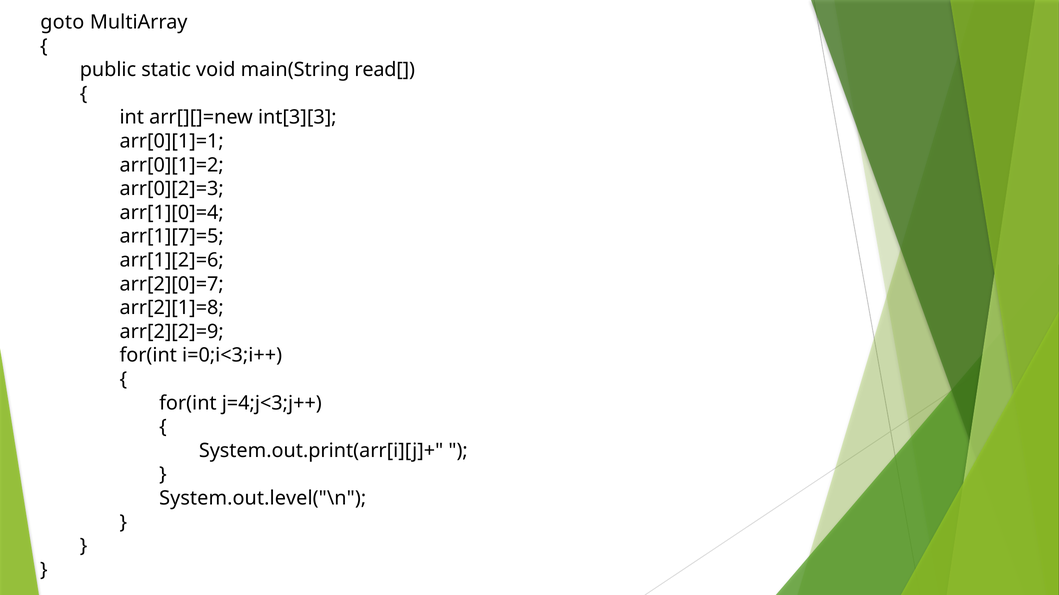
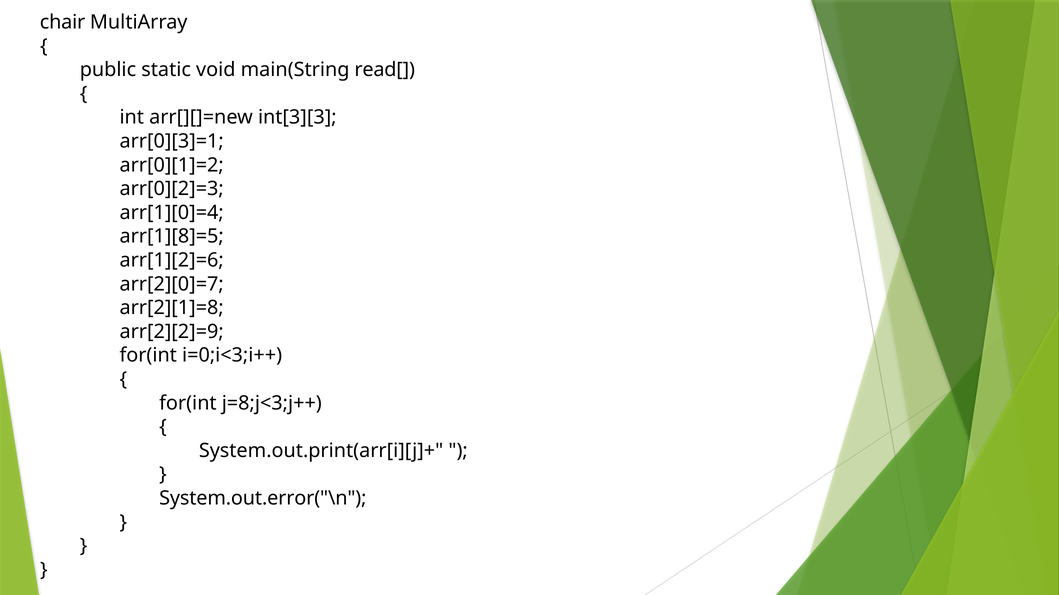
goto: goto -> chair (63, 22)
arr[0][1]=1: arr[0][1]=1 -> arr[0][3]=1 (172, 141)
arr[1][7]=5: arr[1][7]=5 -> arr[1][8]=5 (172, 237)
j=4;j<3;j++: j=4;j<3;j++ -> j=8;j<3;j++ (272, 404)
System.out.level("\n: System.out.level("\n -> System.out.error("\n (263, 499)
